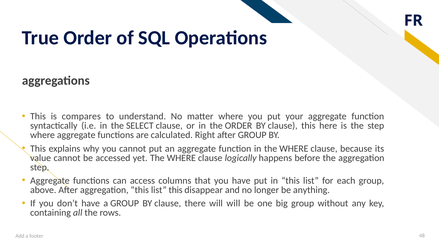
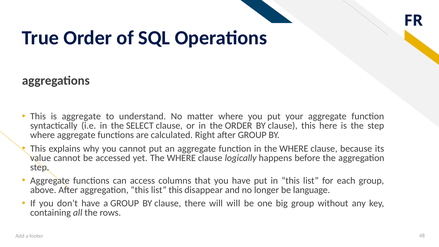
is compares: compares -> aggregate (81, 116)
anything: anything -> language (312, 190)
